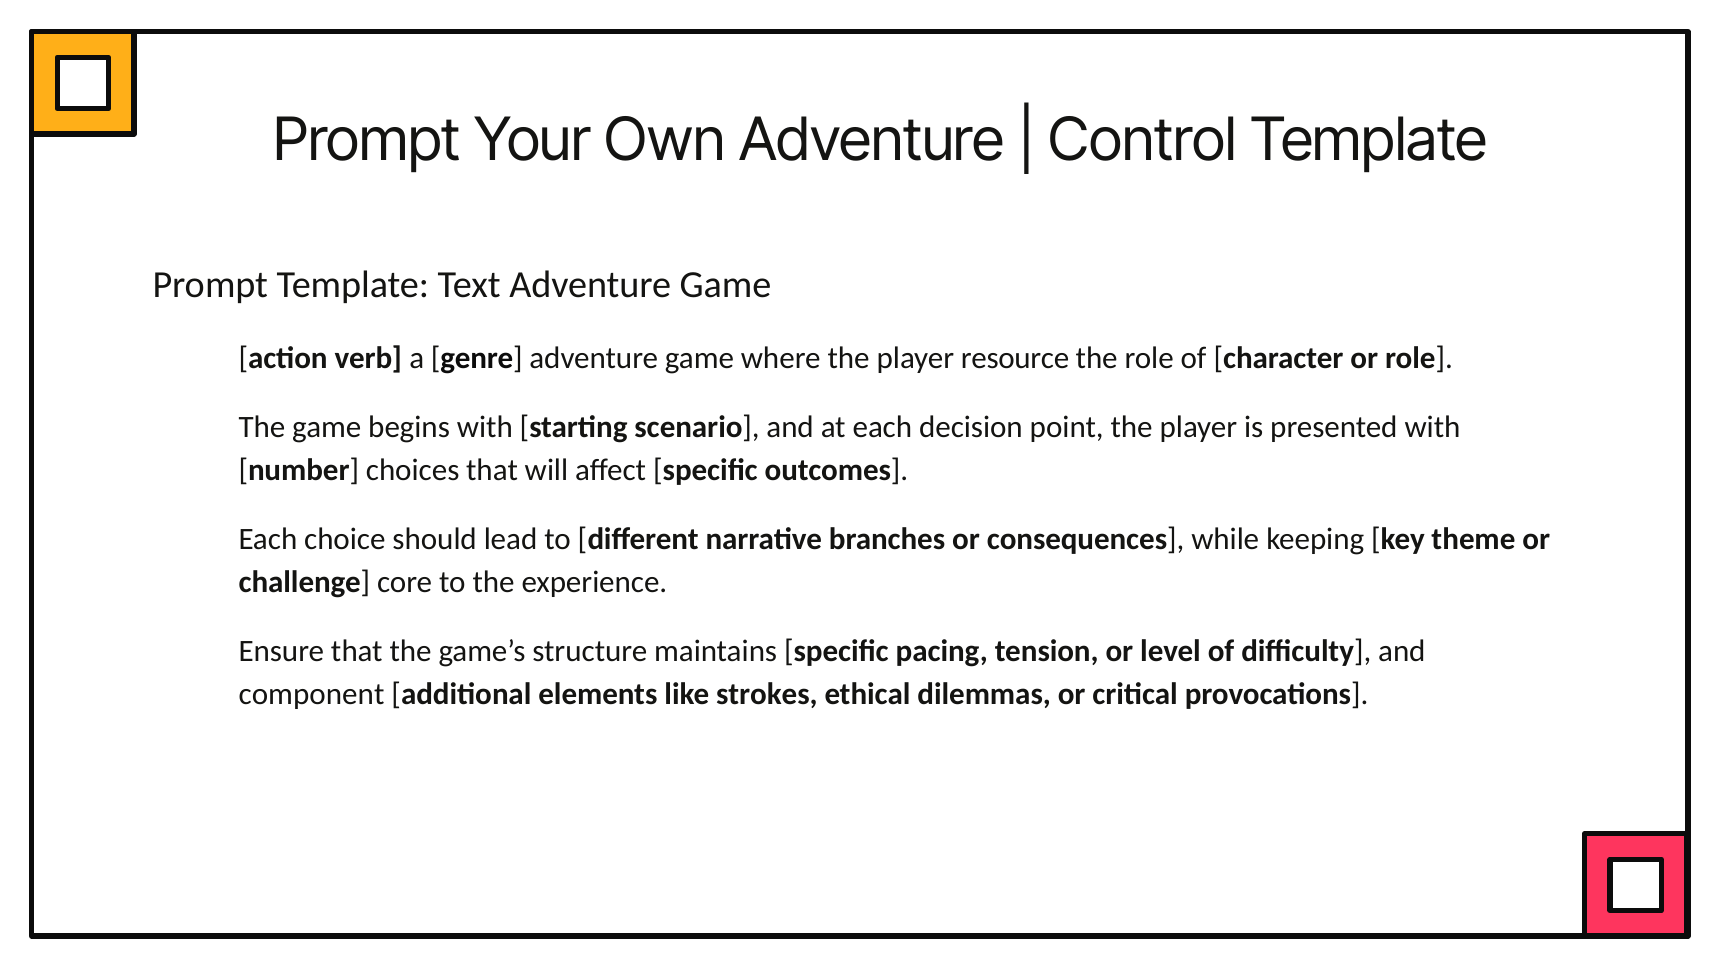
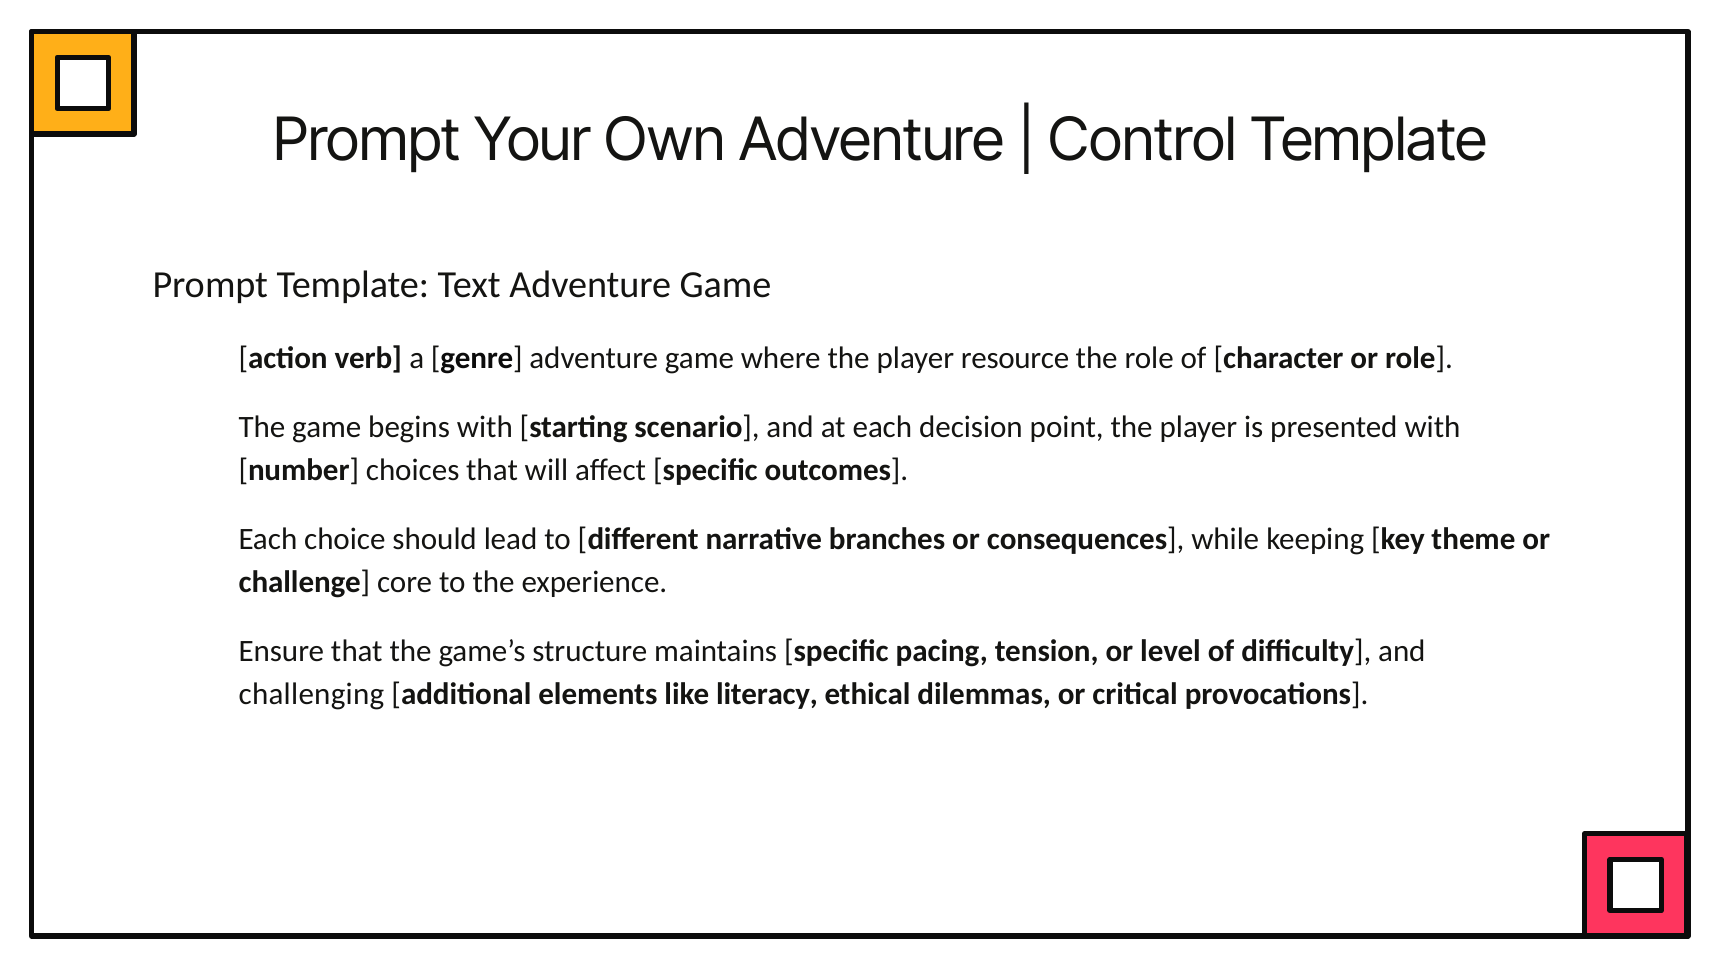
component: component -> challenging (311, 694)
strokes: strokes -> literacy (767, 694)
